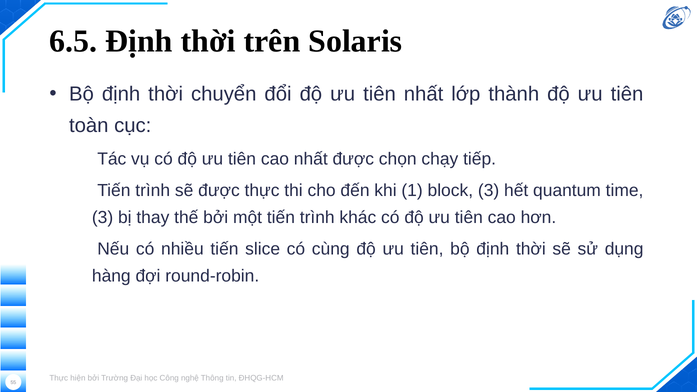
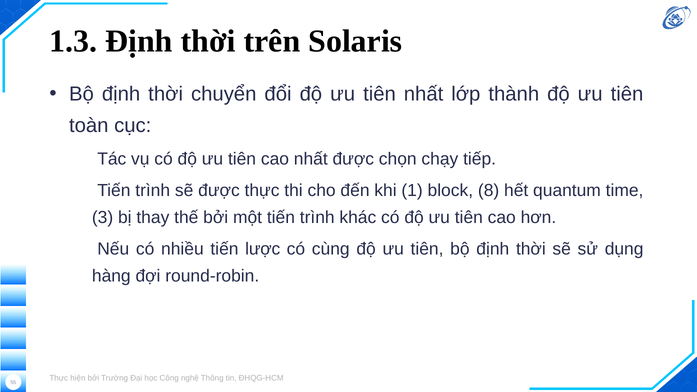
6.5: 6.5 -> 1.3 (73, 41)
block 3: 3 -> 8 (489, 190)
slice: slice -> lược (263, 249)
